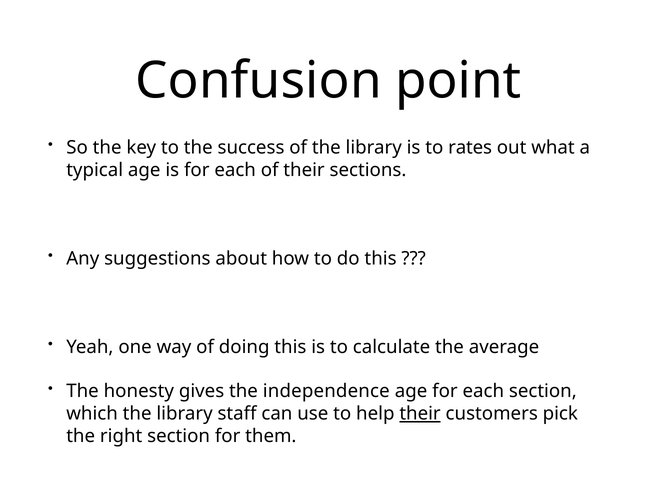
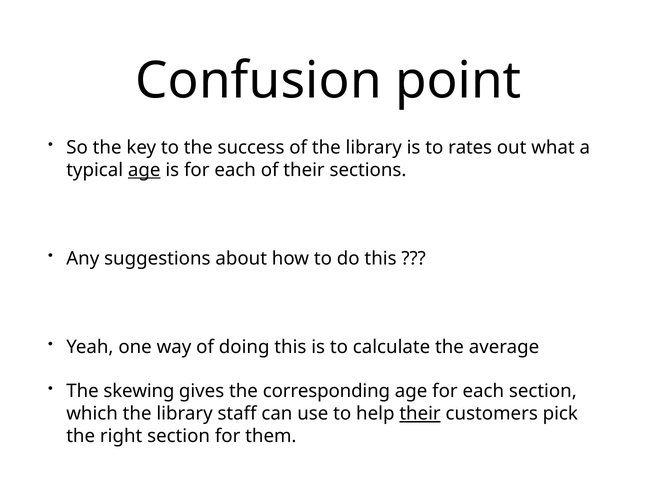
age underline: none -> present (144, 170)
honesty: honesty -> skewing (139, 391)
independence: independence -> corresponding (326, 391)
